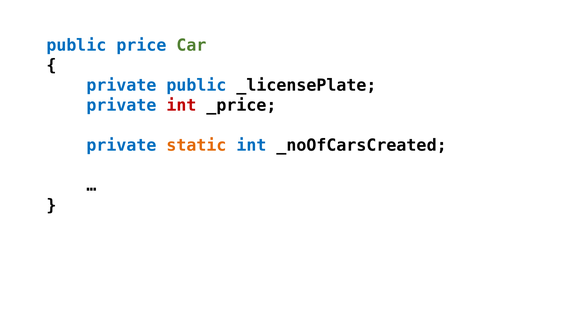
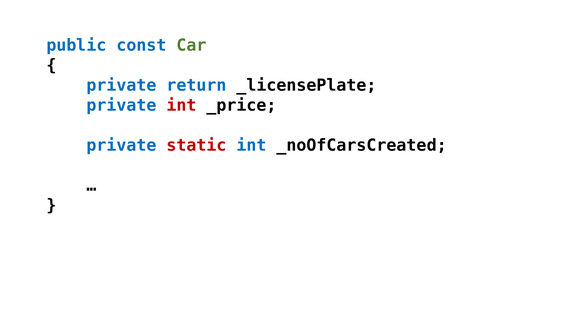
price: price -> const (141, 45)
private public: public -> return (196, 85)
static colour: orange -> red (196, 145)
